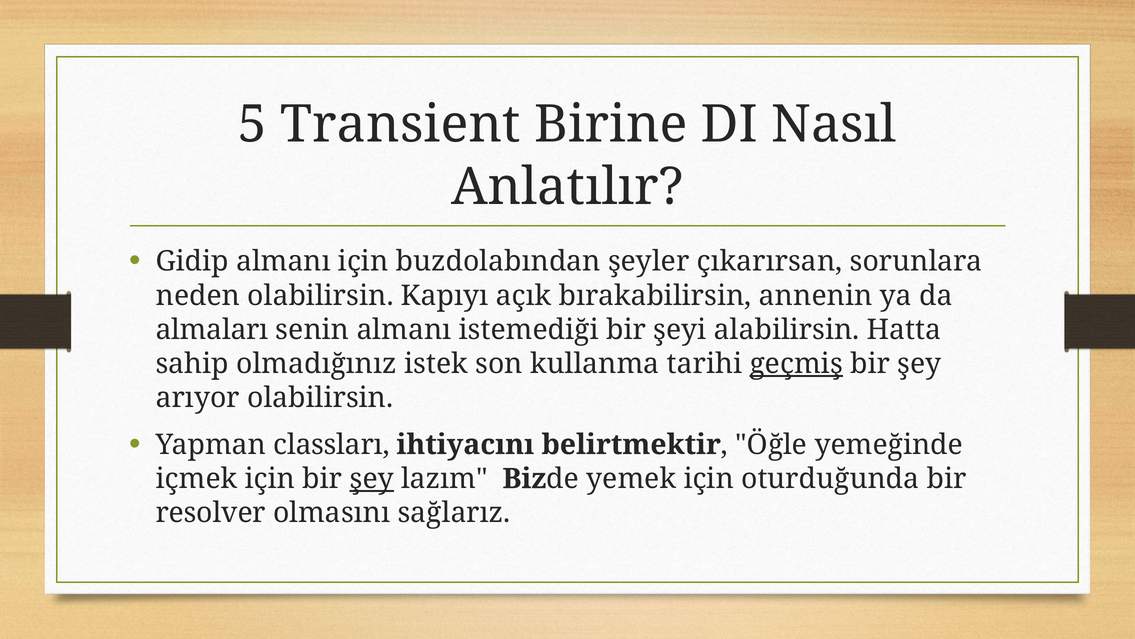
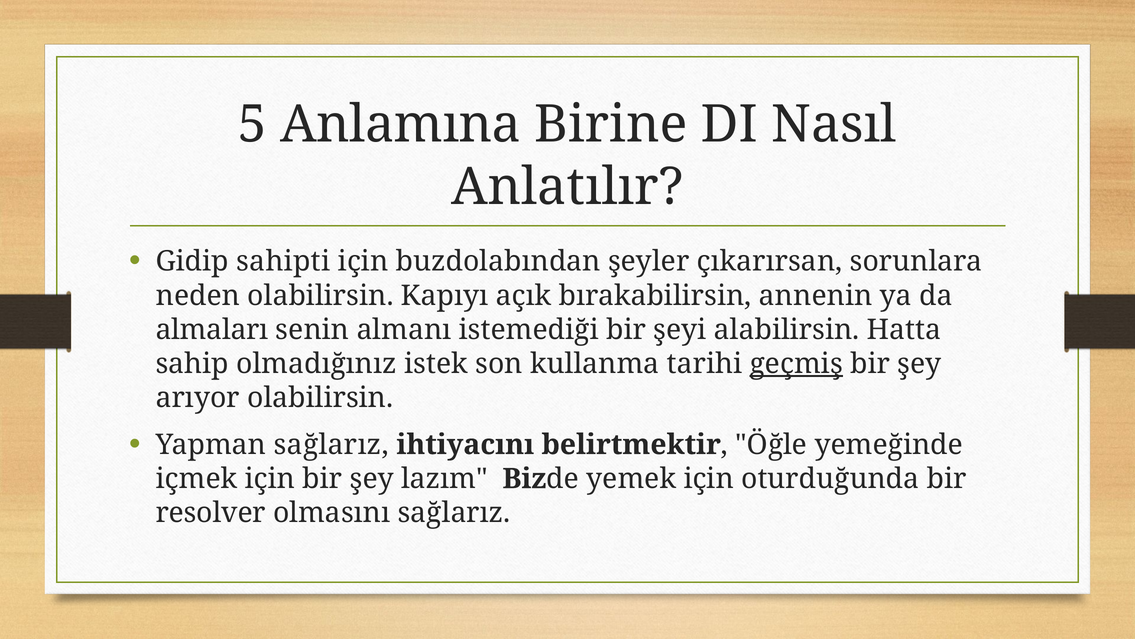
Transient: Transient -> Anlamına (401, 125)
Gidip almanı: almanı -> sahipti (283, 261)
Yapman classları: classları -> sağlarız (331, 444)
şey underline: present -> none (372, 478)
